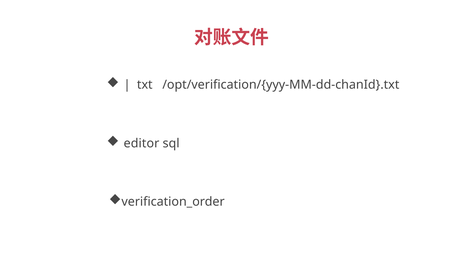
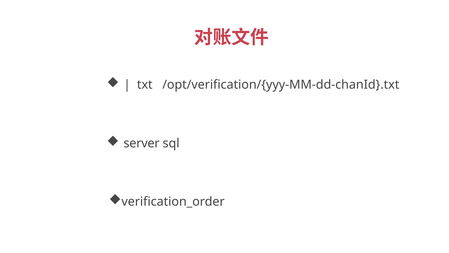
editor: editor -> server (142, 143)
